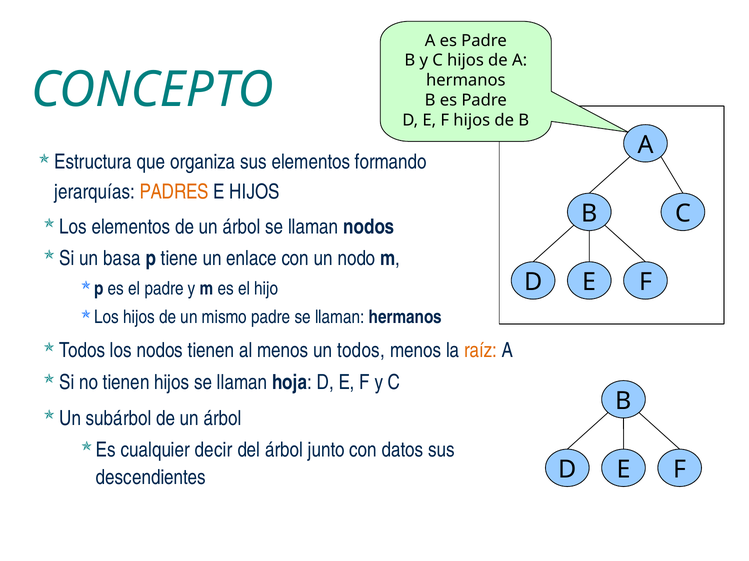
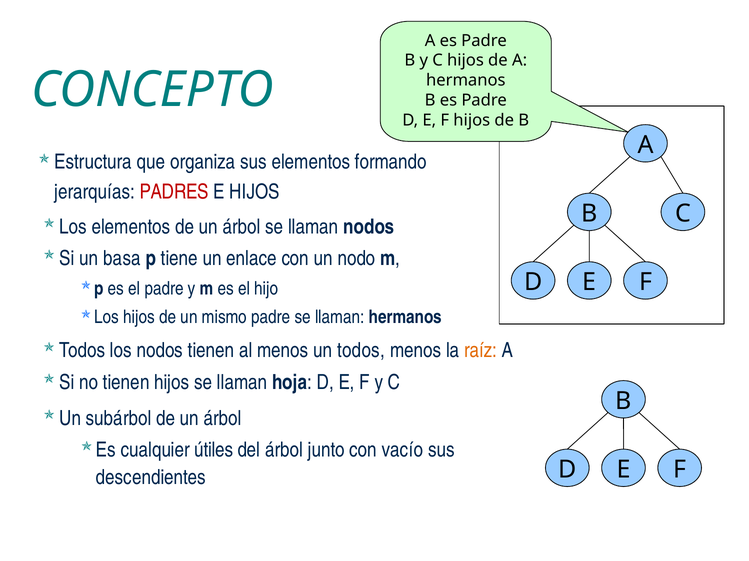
PADRES colour: orange -> red (174, 192)
decir: decir -> útiles (214, 451)
datos: datos -> vacío (402, 451)
